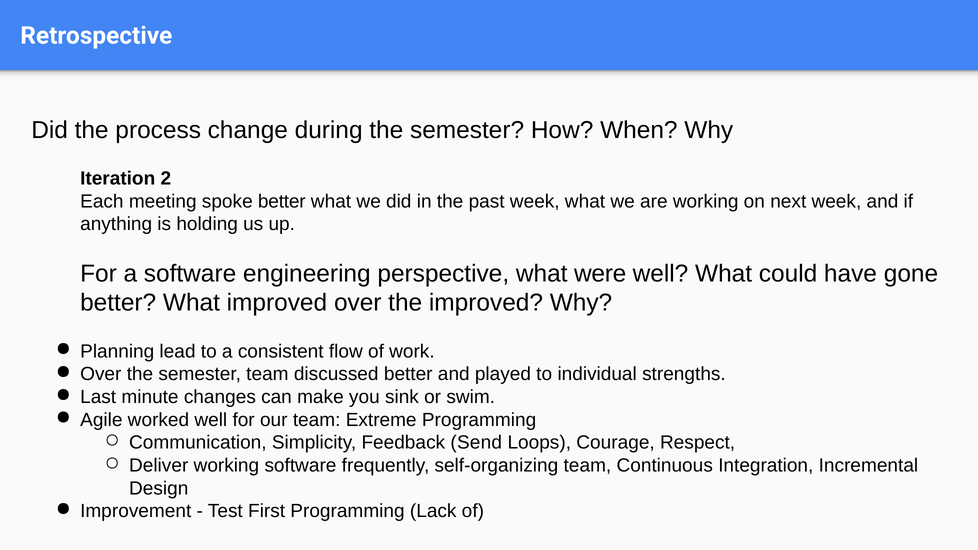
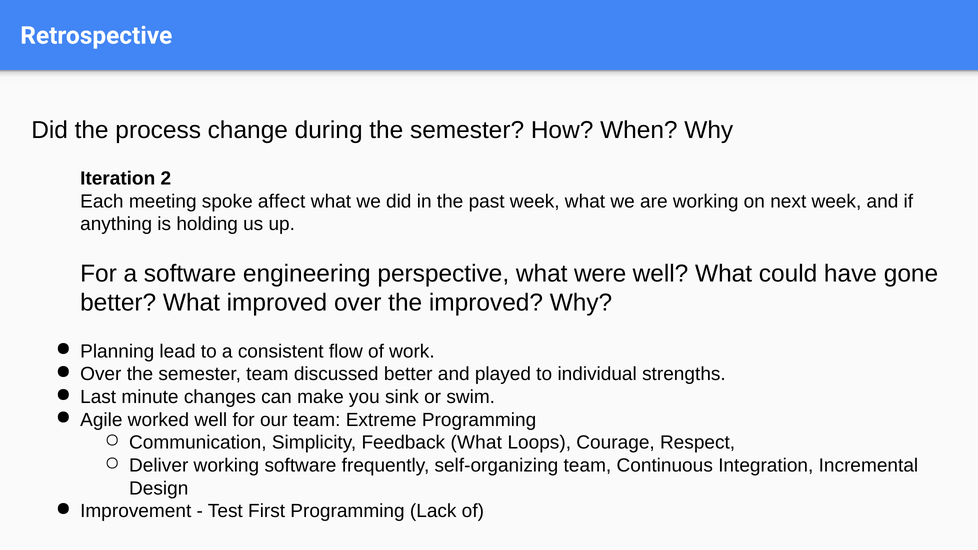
spoke better: better -> affect (282, 201)
Feedback Send: Send -> What (476, 443)
